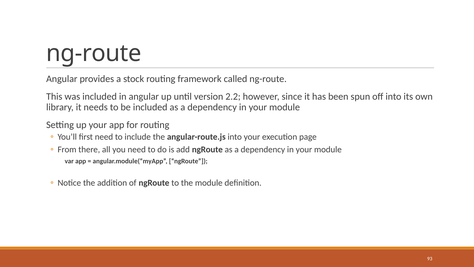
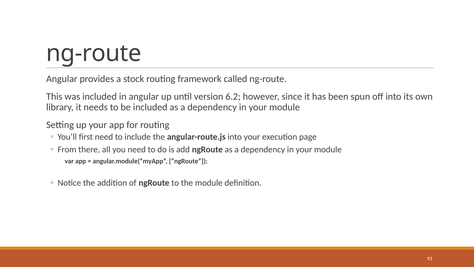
2.2: 2.2 -> 6.2 (233, 96)
